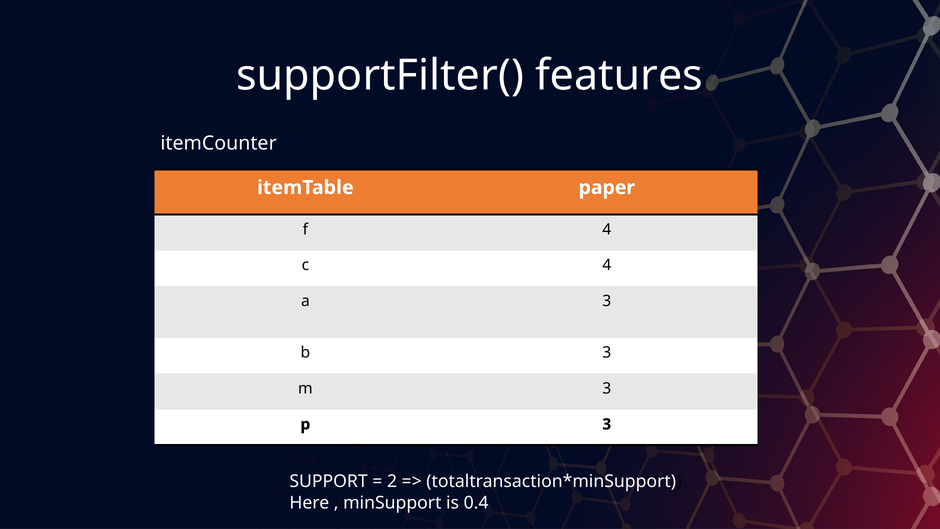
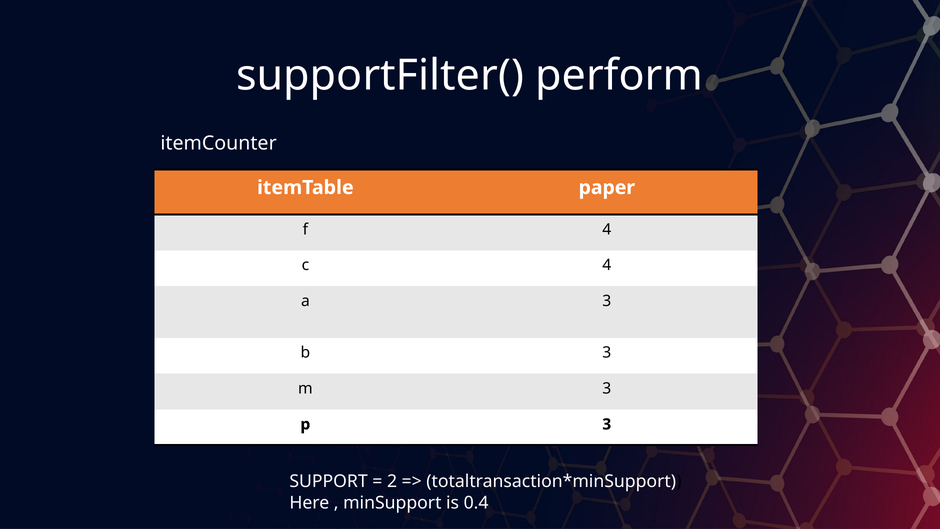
features: features -> perform (619, 75)
